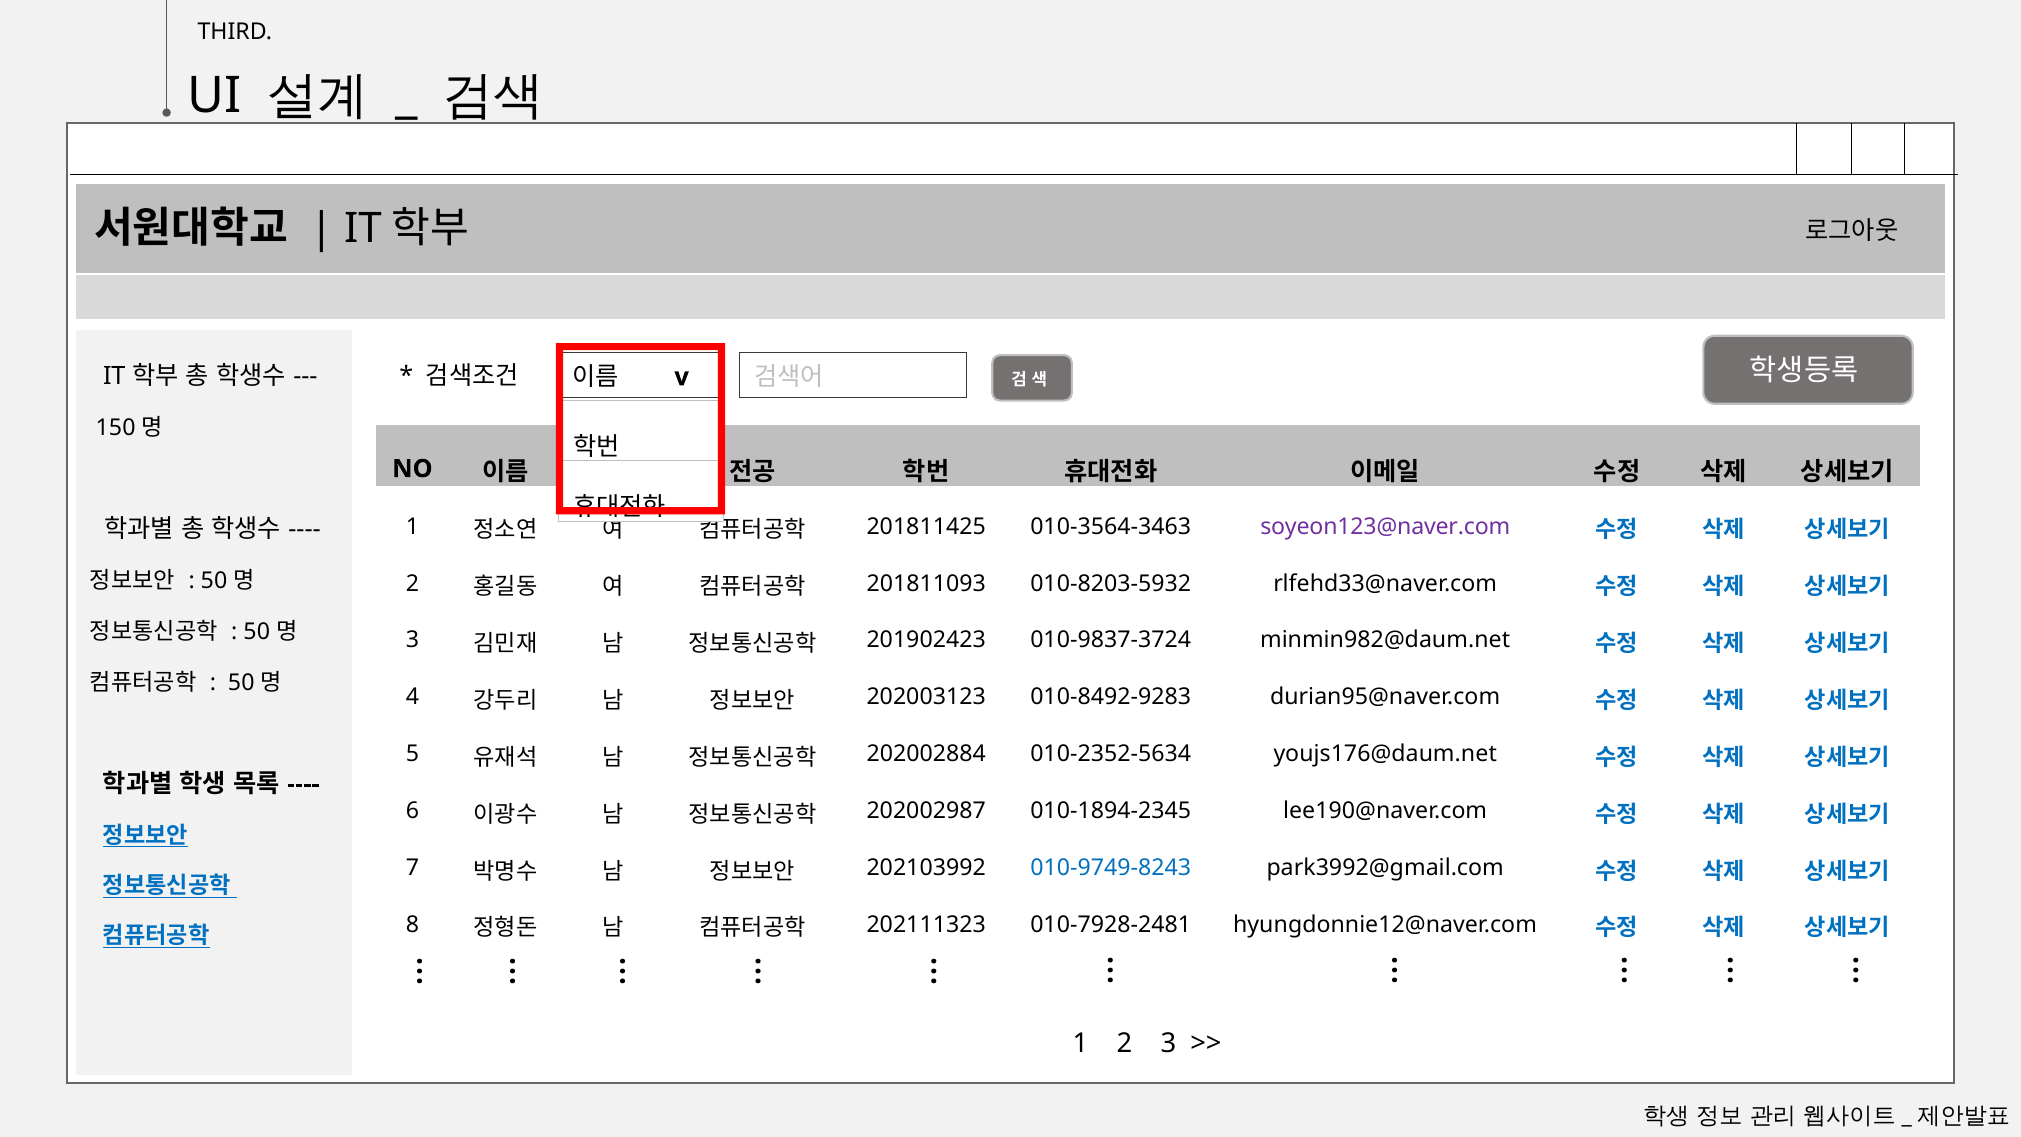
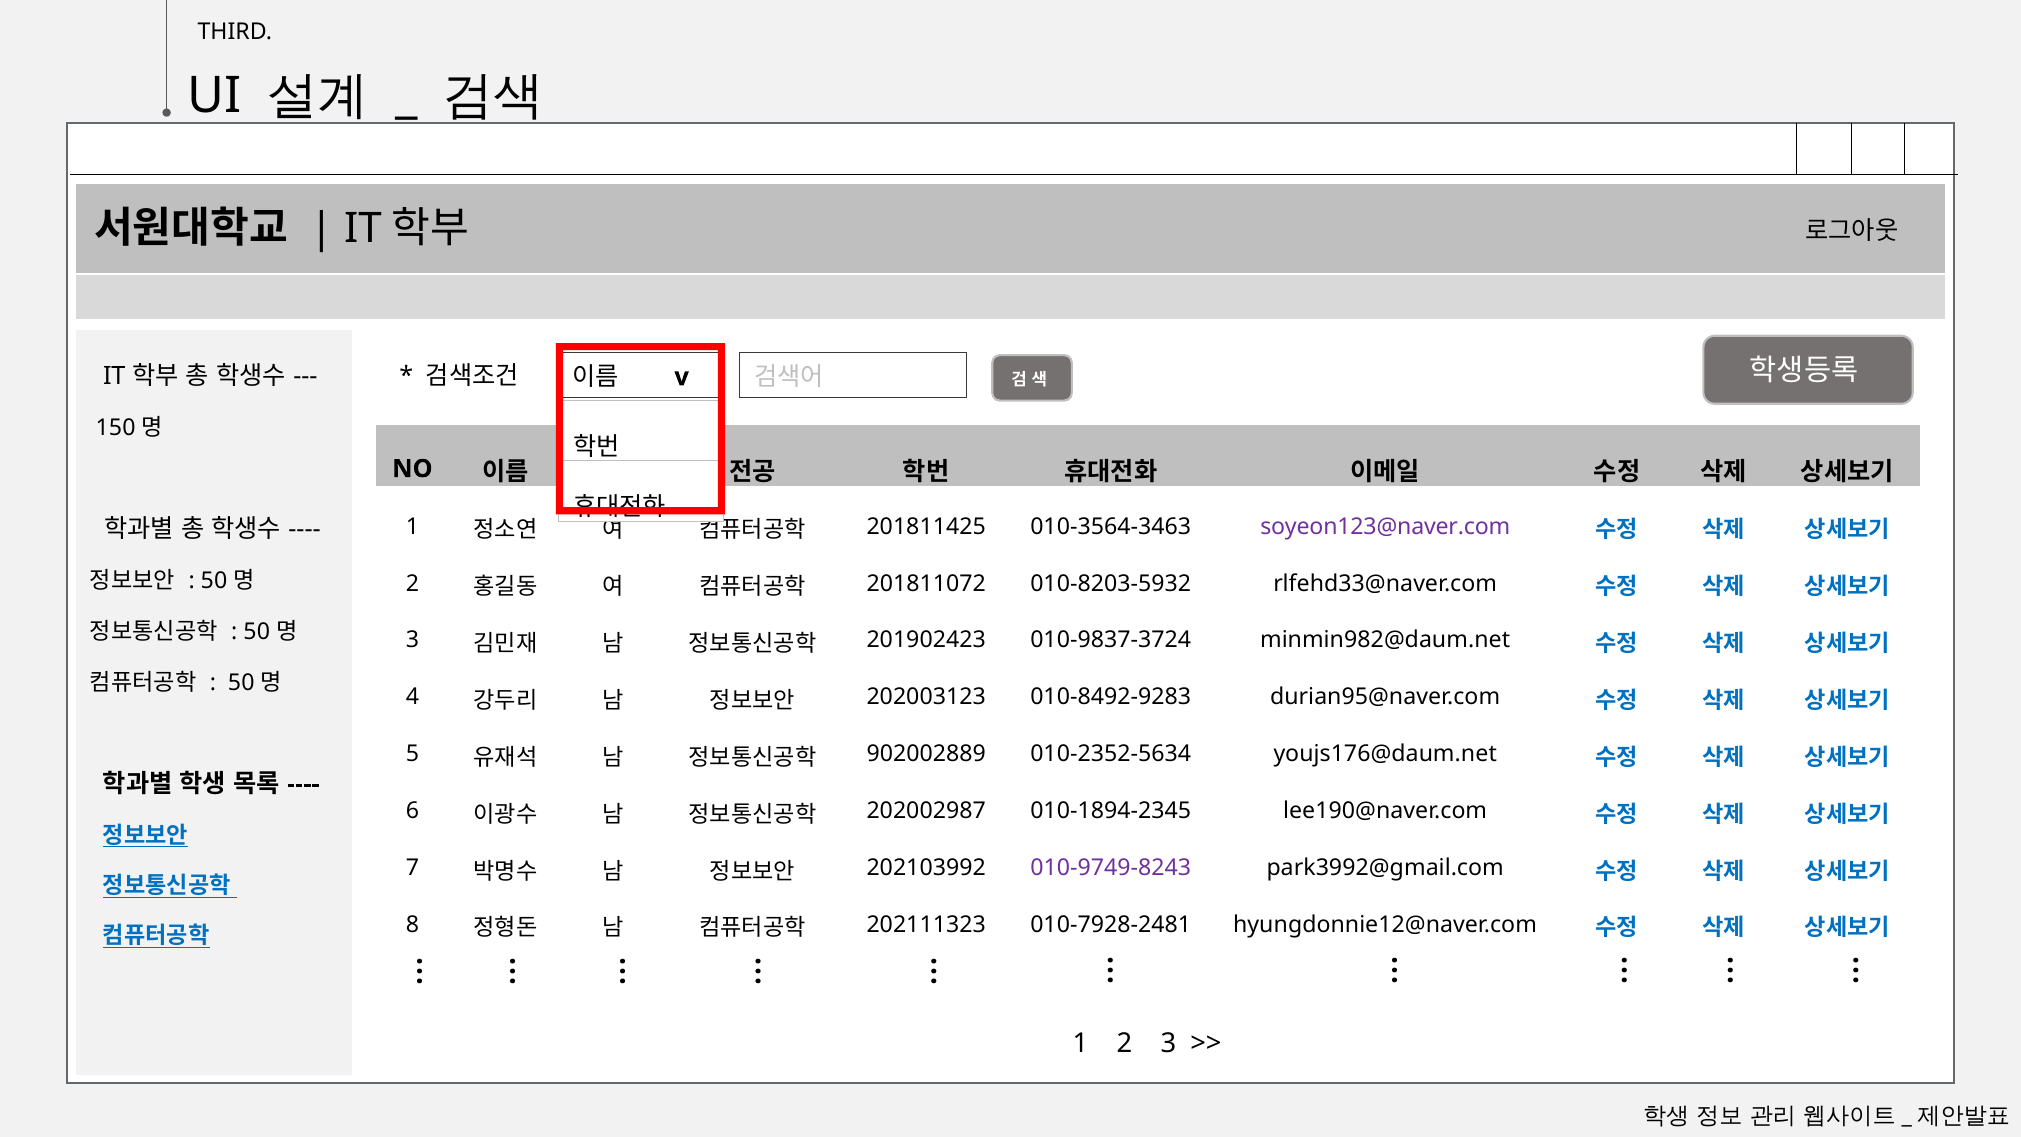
201811093: 201811093 -> 201811072 (926, 583)
202002884: 202002884 -> 902002889 (926, 754)
010-9749-8243 colour: blue -> purple (1111, 868)
